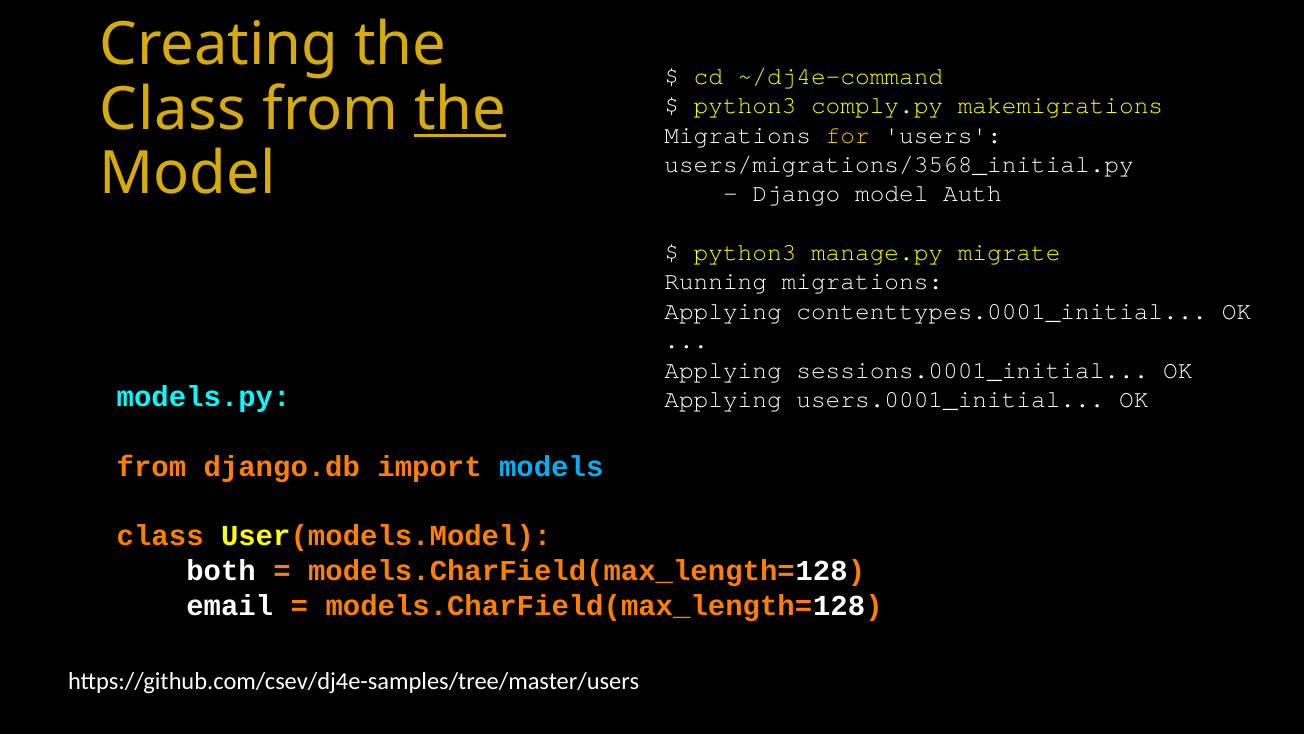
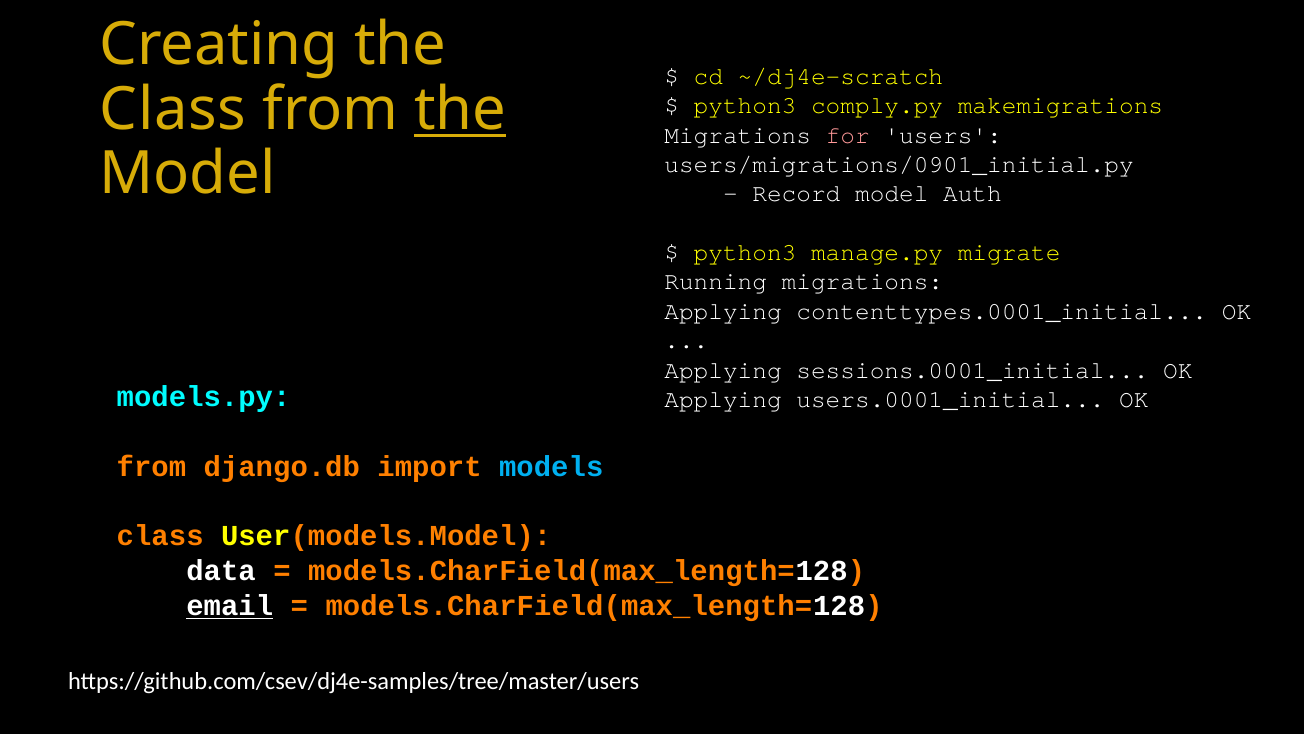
~/dj4e-command: ~/dj4e-command -> ~/dj4e-scratch (840, 76)
for colour: yellow -> pink (848, 135)
users/migrations/3568_initial.py: users/migrations/3568_initial.py -> users/migrations/0901_initial.py (899, 164)
Django: Django -> Record (796, 194)
both: both -> data (221, 571)
email underline: none -> present (230, 606)
